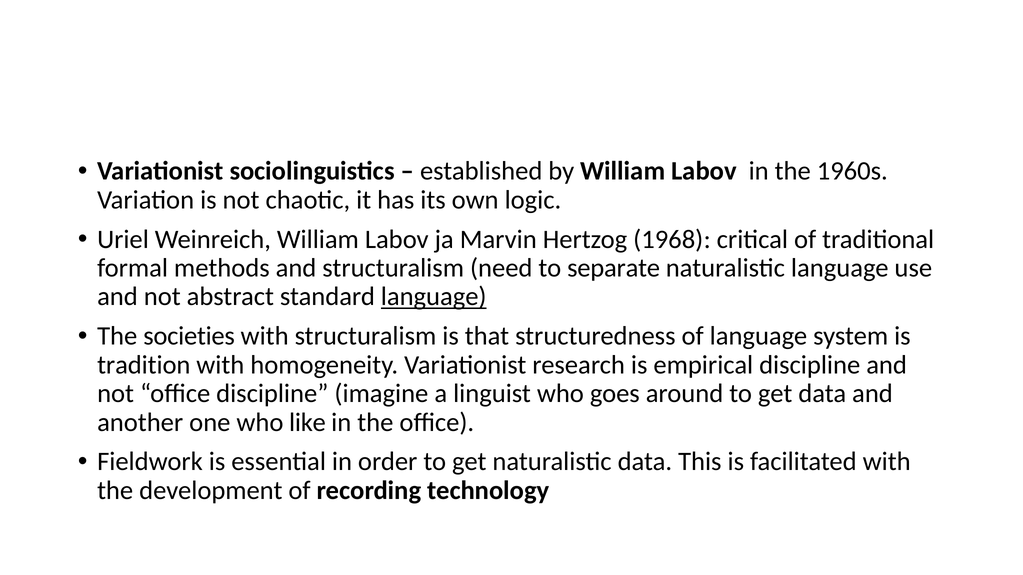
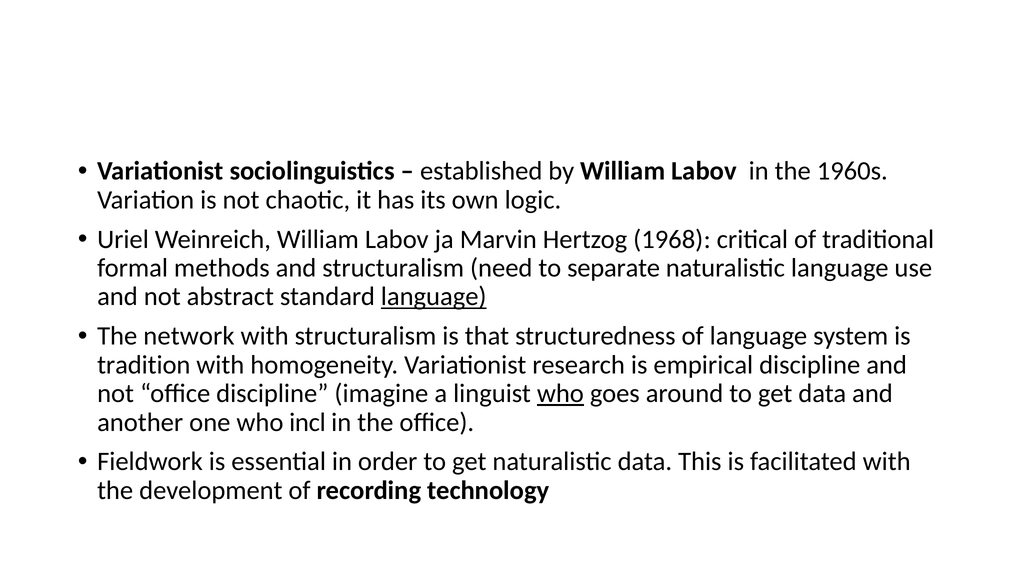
societies: societies -> network (189, 336)
who underline: none -> present (560, 394)
like: like -> incl (307, 423)
